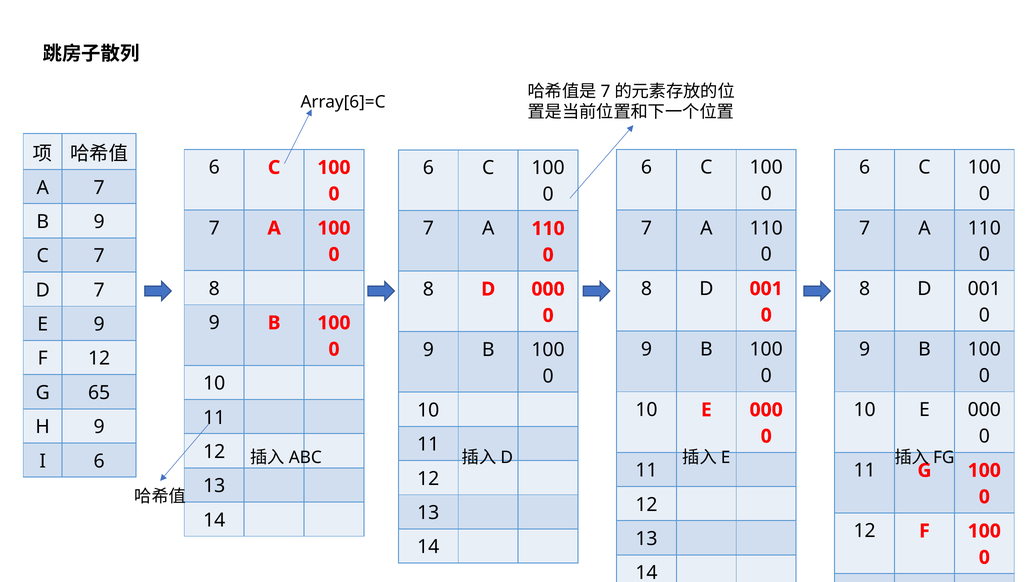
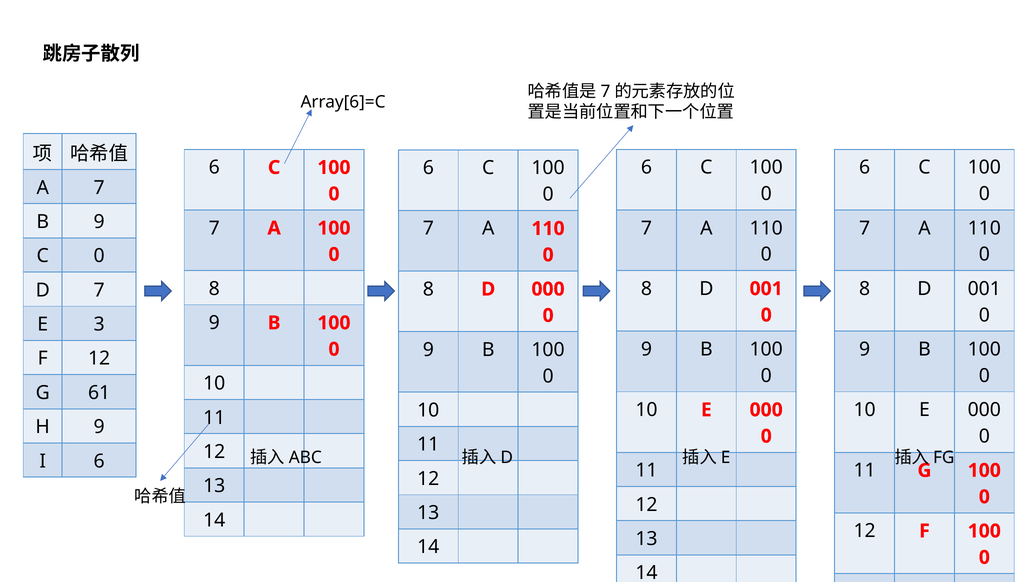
C 7: 7 -> 0 (99, 256)
E 9: 9 -> 3 (99, 325)
65: 65 -> 61 (99, 393)
